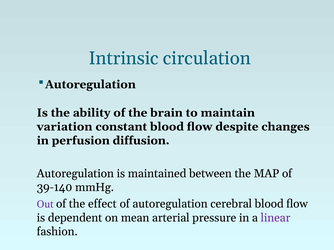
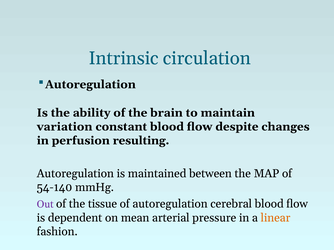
diffusion: diffusion -> resulting (141, 141)
39-140: 39-140 -> 54-140 (55, 188)
effect: effect -> tissue (102, 204)
linear colour: purple -> orange (276, 218)
